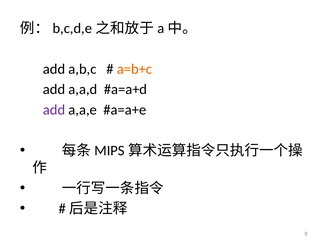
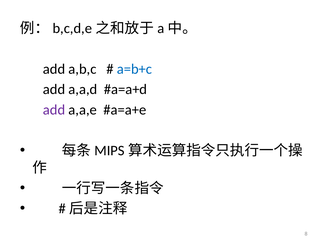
a=b+c colour: orange -> blue (134, 69)
